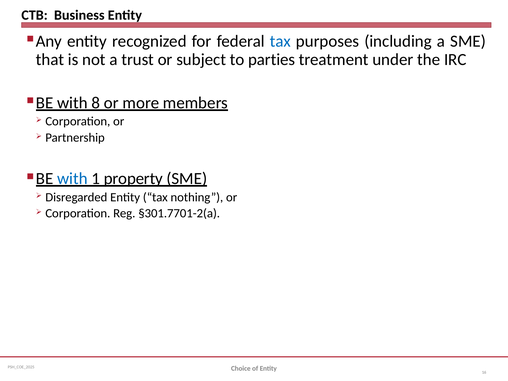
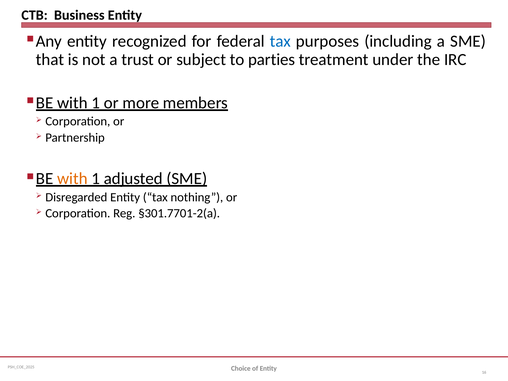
8: 8 -> 1 (96, 103)
with colour: blue -> orange (72, 179)
property: property -> adjusted (133, 179)
